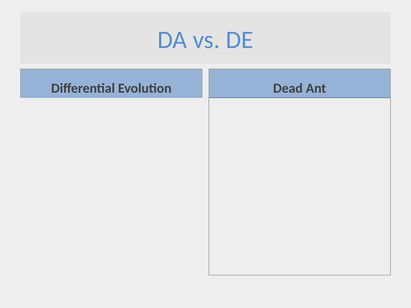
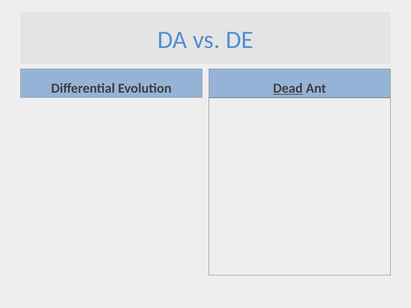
Dead underline: none -> present (288, 88)
